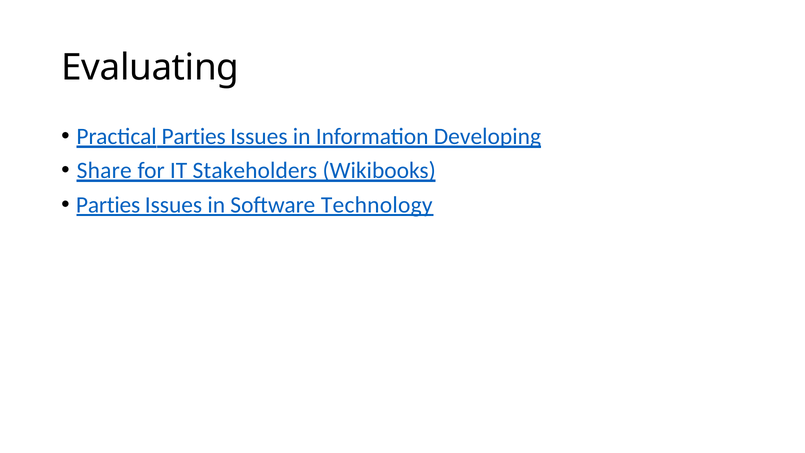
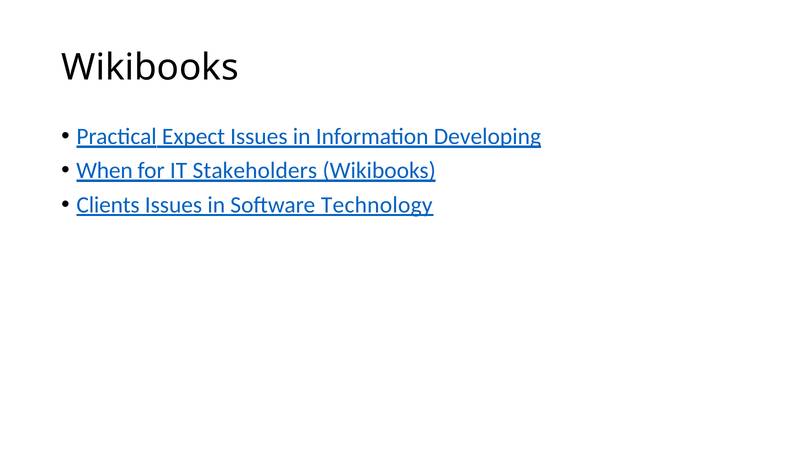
Evaluating: Evaluating -> Wikibooks (150, 68)
Practical Parties: Parties -> Expect (194, 136)
Share: Share -> When (104, 171)
Parties: Parties -> Clients (108, 205)
